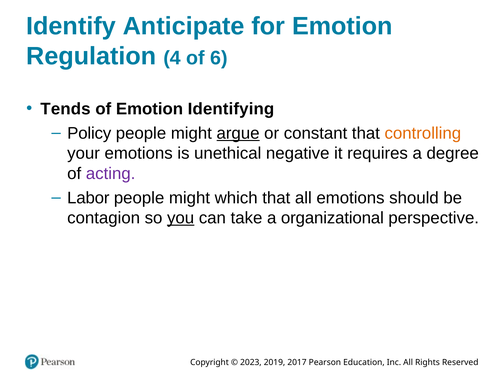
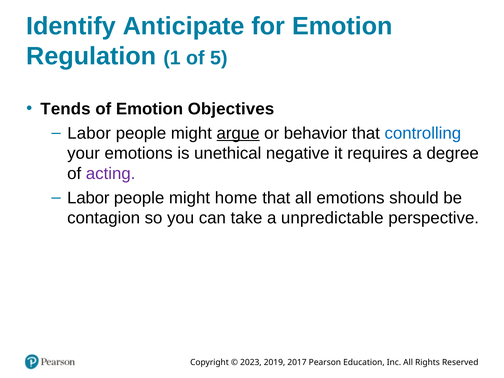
4: 4 -> 1 (172, 58)
6: 6 -> 5 (219, 58)
Identifying: Identifying -> Objectives (231, 109)
Policy: Policy -> Labor (89, 133)
constant: constant -> behavior (316, 133)
controlling colour: orange -> blue (423, 133)
which: which -> home (236, 198)
you underline: present -> none (181, 218)
organizational: organizational -> unpredictable (332, 218)
